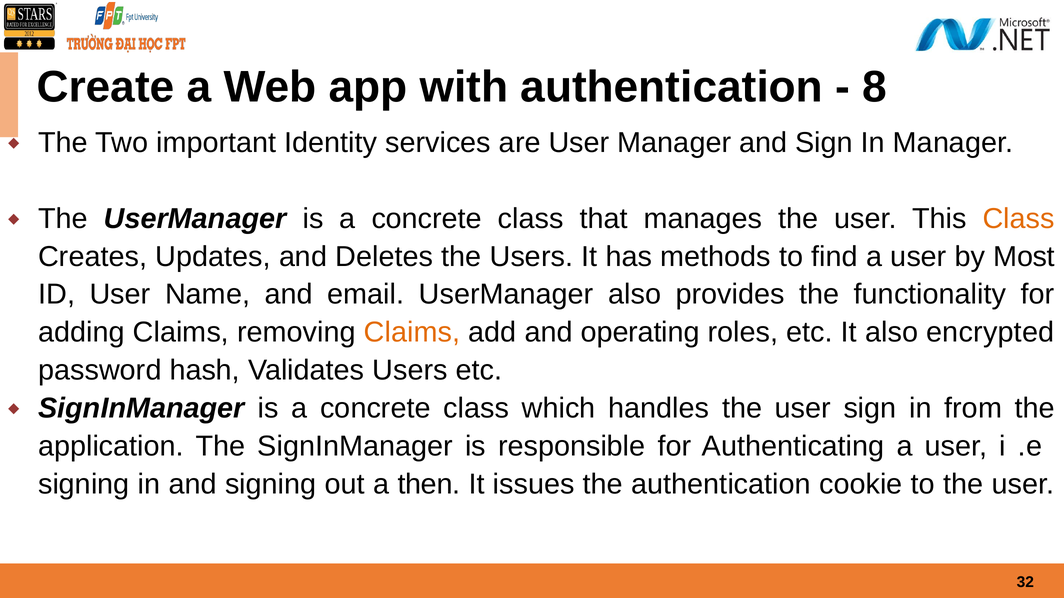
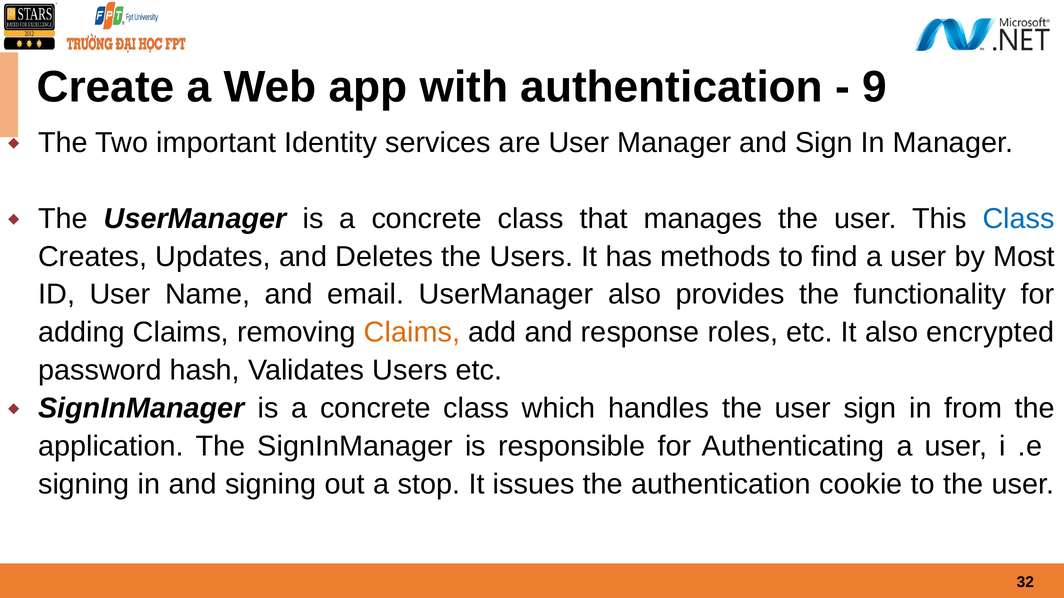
8: 8 -> 9 (875, 87)
Class colour: orange -> blue (1019, 219)
operating: operating -> response (640, 333)
then: then -> stop (429, 485)
